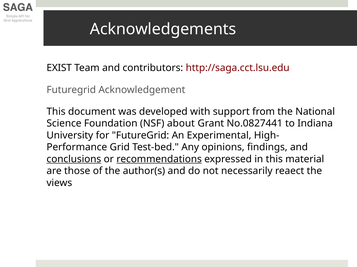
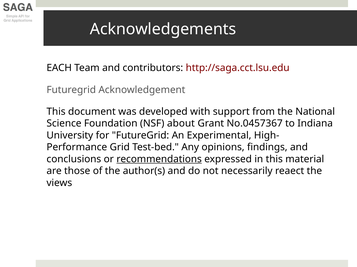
EXIST: EXIST -> EACH (59, 68)
No.0827441: No.0827441 -> No.0457367 (255, 124)
conclusions underline: present -> none (74, 159)
